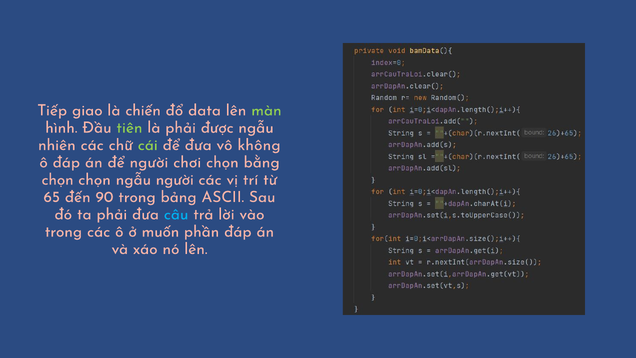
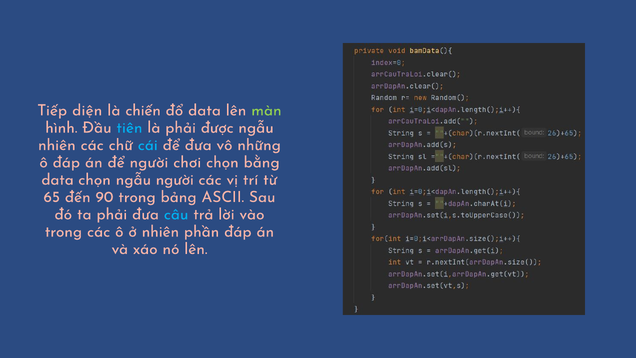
giao: giao -> diện (87, 110)
tiên colour: light green -> light blue (129, 128)
cái colour: light green -> light blue (148, 145)
không: không -> những (259, 145)
chọn: chọn -> data (58, 179)
ở muốn: muốn -> nhiên (160, 231)
